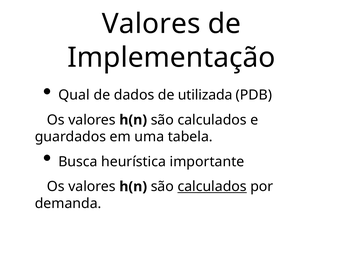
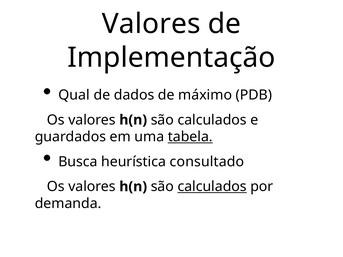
utilizada: utilizada -> máximo (205, 95)
tabela underline: none -> present (190, 137)
importante: importante -> consultado (207, 162)
